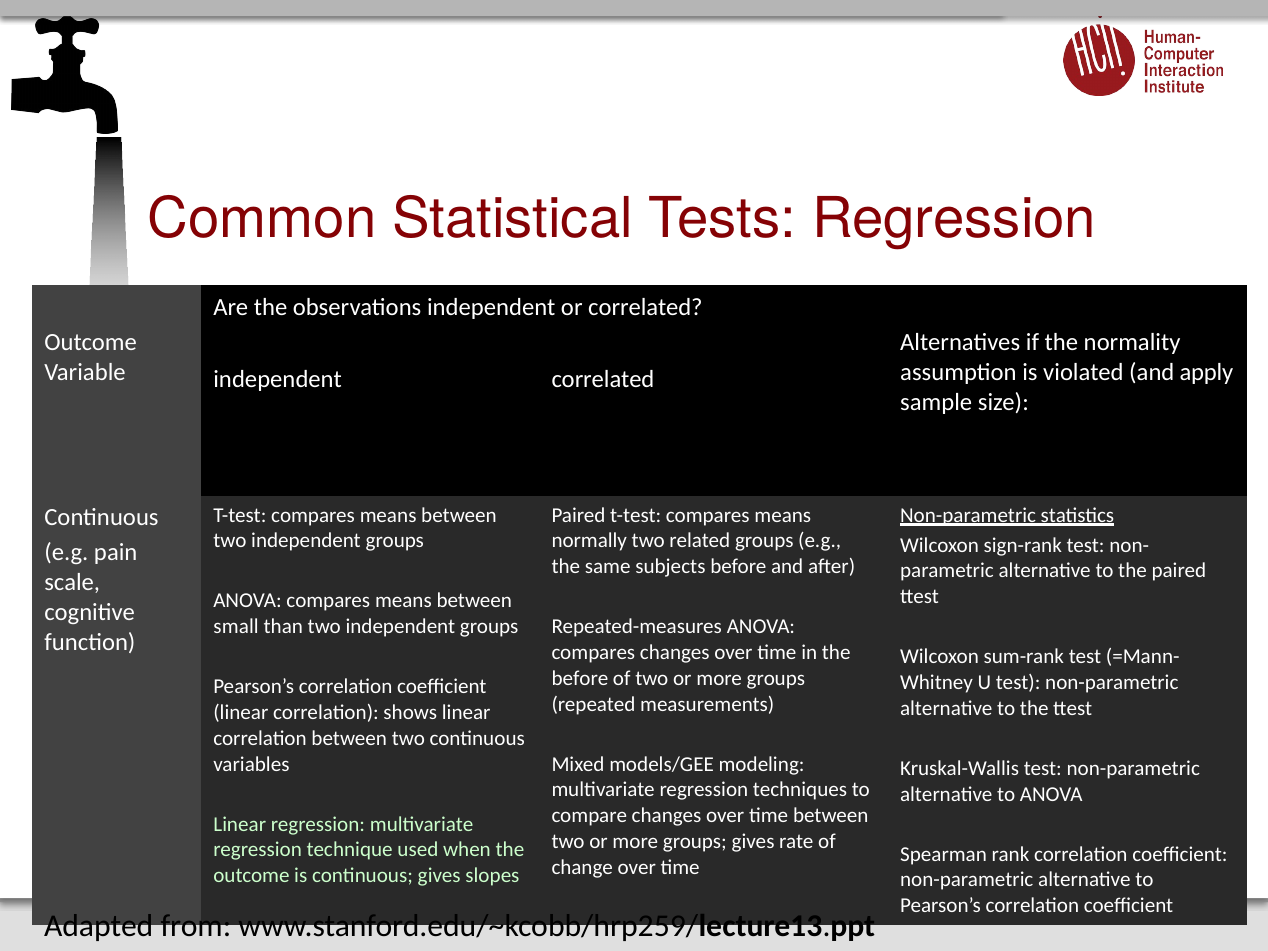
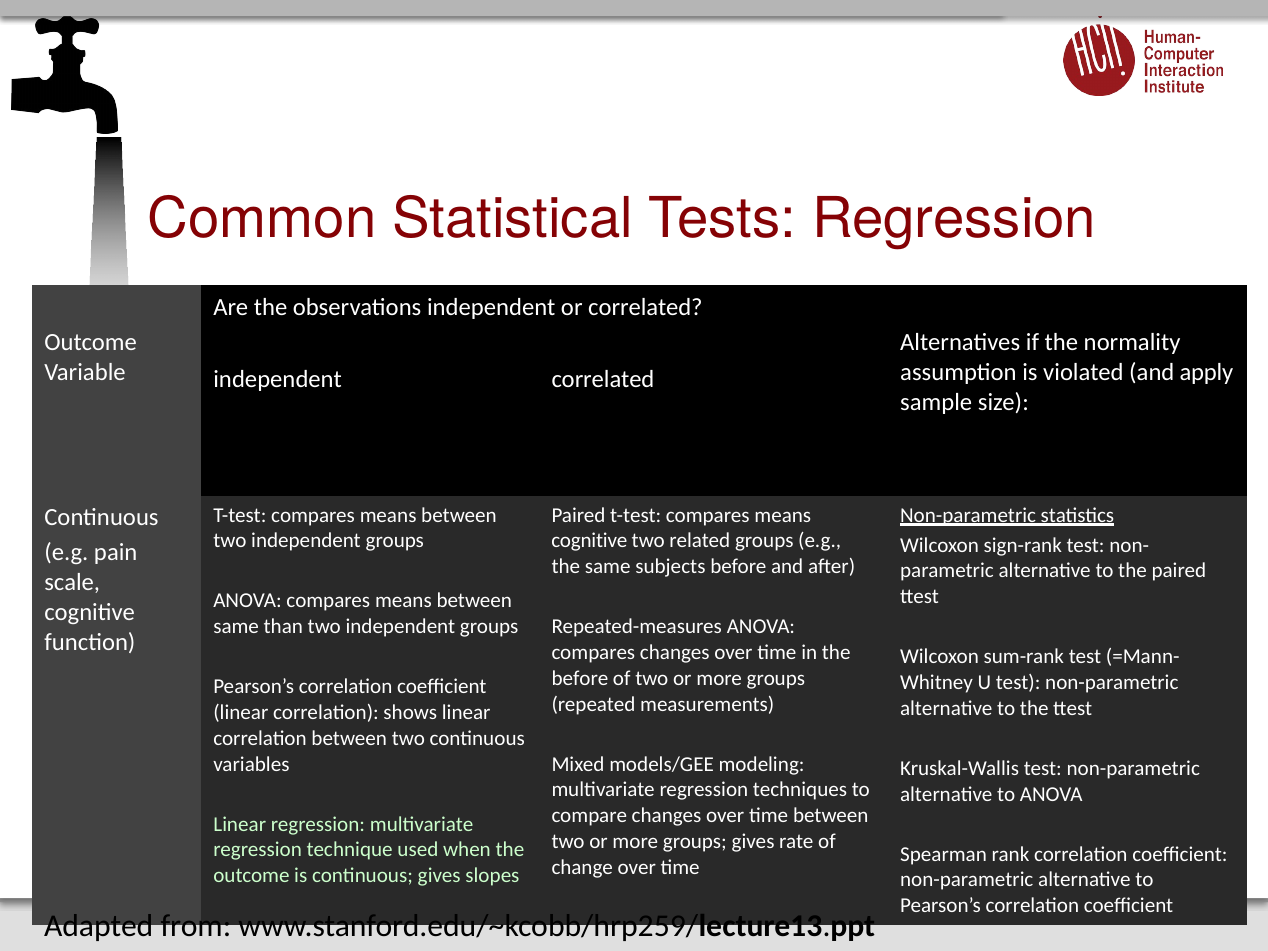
normally: normally -> cognitive (589, 541)
small: small -> same (236, 627)
